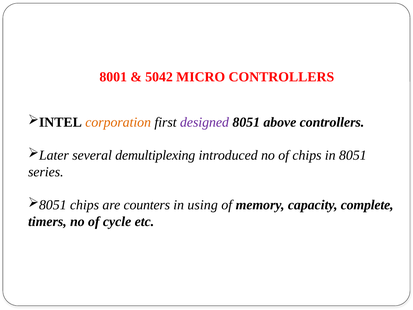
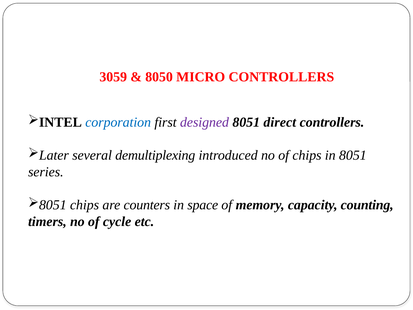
8001: 8001 -> 3059 (113, 77)
5042: 5042 -> 8050 (159, 77)
corporation colour: orange -> blue (118, 122)
above: above -> direct (280, 122)
using: using -> space (203, 205)
complete: complete -> counting (367, 205)
